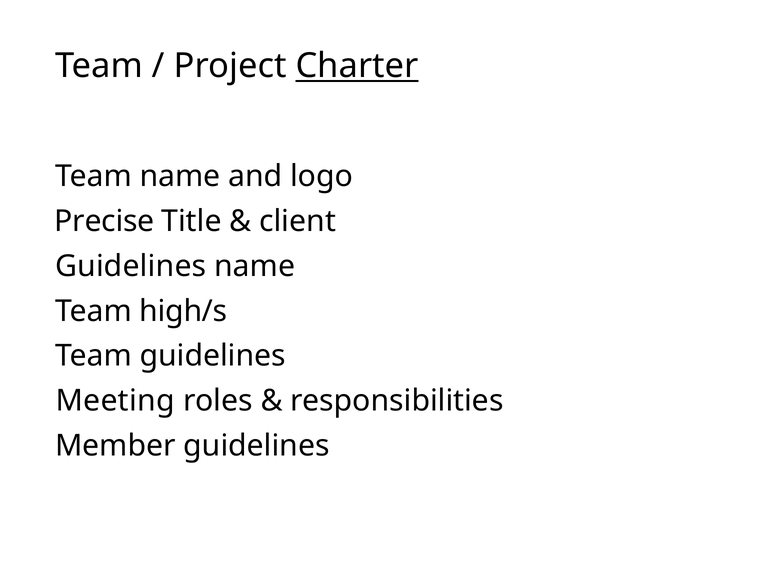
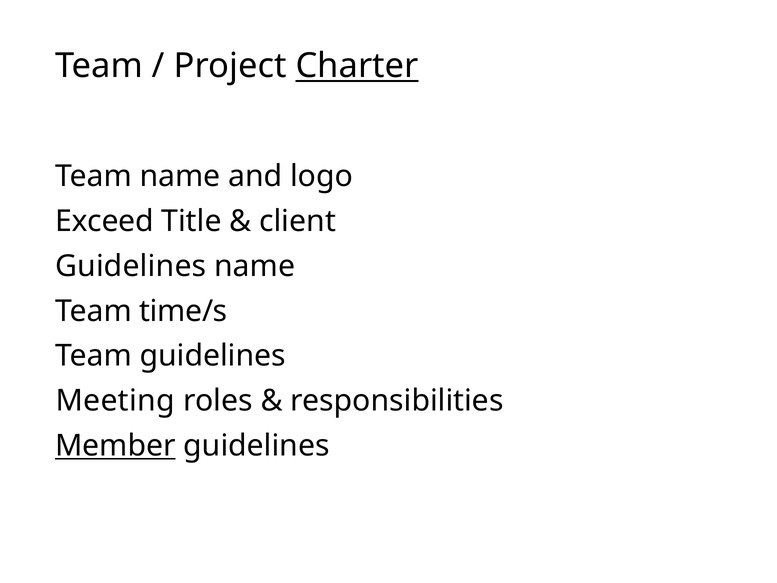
Precise: Precise -> Exceed (104, 221)
high/s: high/s -> time/s (183, 311)
Member underline: none -> present (115, 446)
